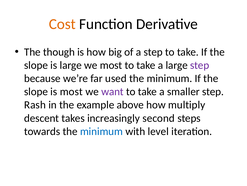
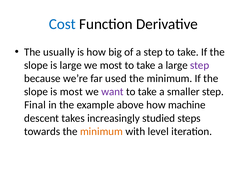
Cost colour: orange -> blue (62, 24)
though: though -> usually (59, 52)
Rash: Rash -> Final (35, 105)
multiply: multiply -> machine (187, 105)
second: second -> studied (159, 118)
minimum colour: blue -> orange (101, 131)
